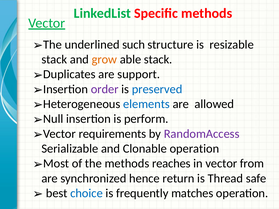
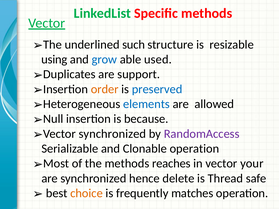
stack: stack -> using (54, 59)
grow colour: orange -> blue (104, 59)
able stack: stack -> used (158, 59)
order colour: purple -> orange (105, 89)
perform: perform -> because (146, 119)
requirements: requirements -> synchronized (112, 134)
from: from -> your (252, 164)
return: return -> delete (178, 179)
choice colour: blue -> orange (87, 193)
